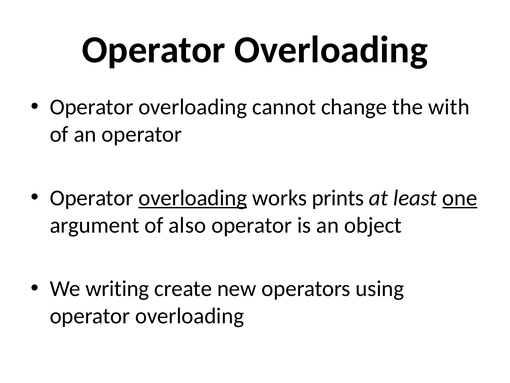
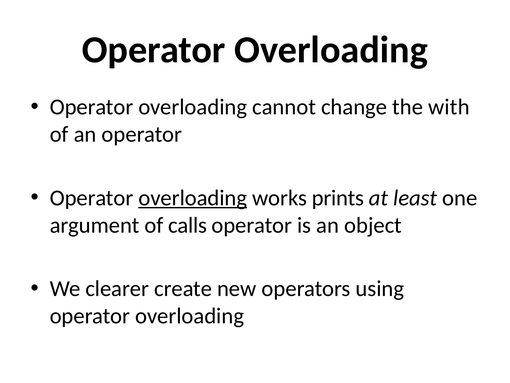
one underline: present -> none (460, 198)
also: also -> calls (188, 225)
writing: writing -> clearer (117, 288)
